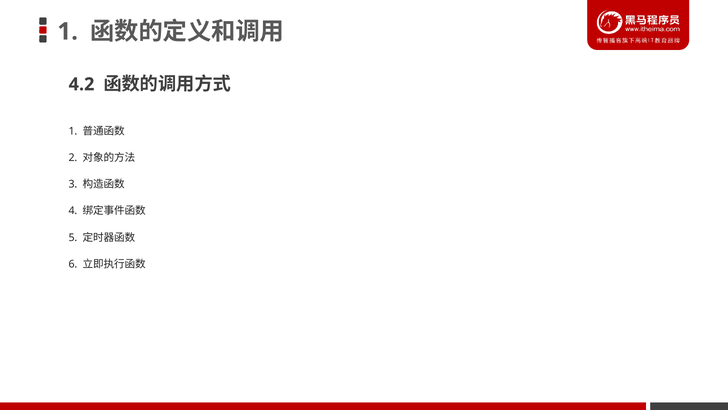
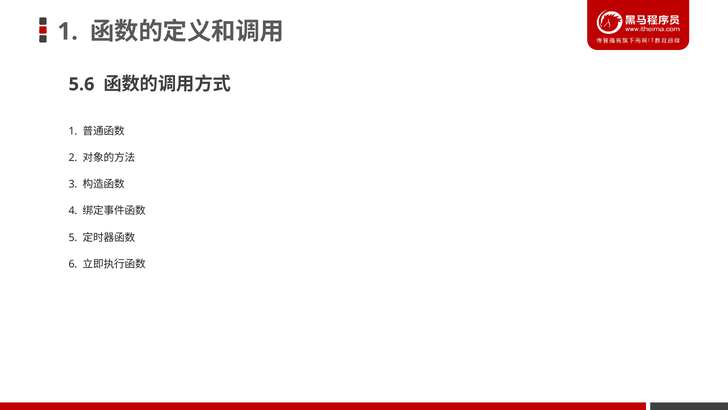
4.2: 4.2 -> 5.6 (82, 84)
